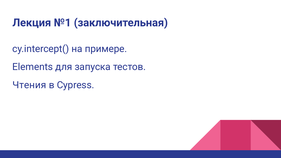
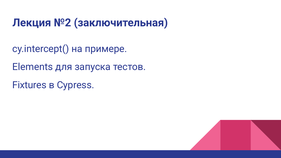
№1: №1 -> №2 (62, 23)
Чтения: Чтения -> Fixtures (29, 85)
